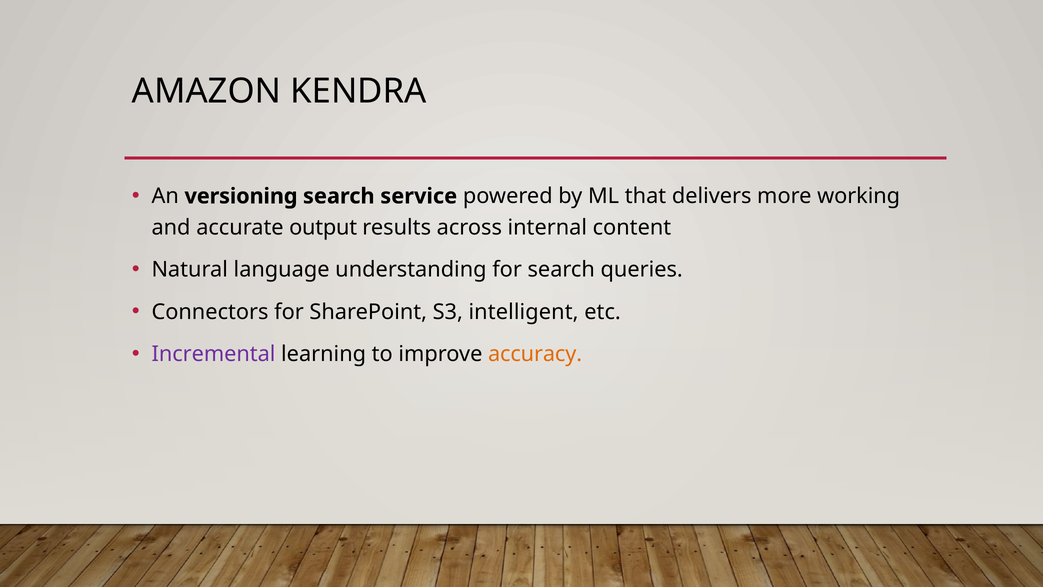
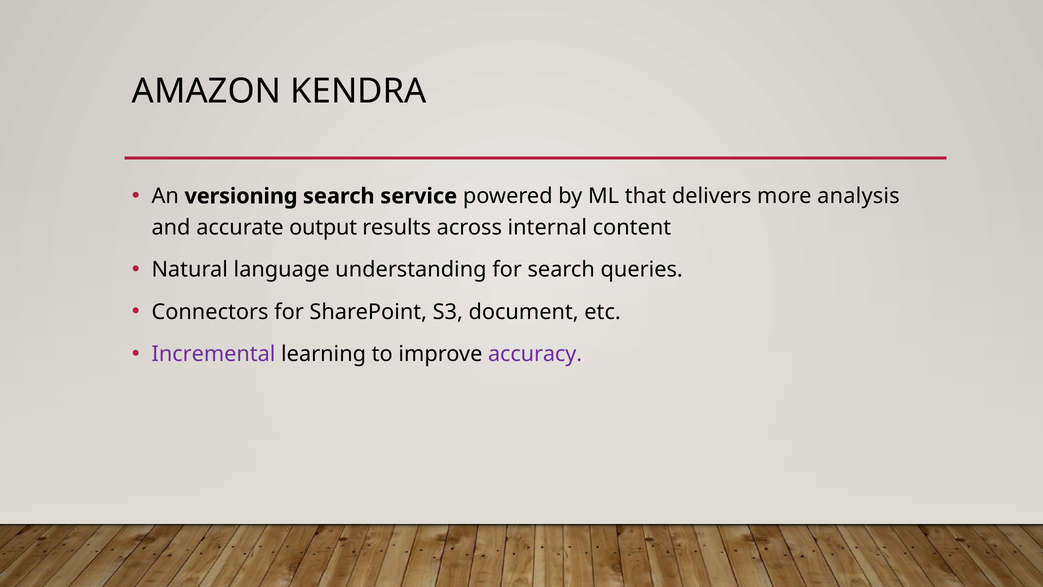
working: working -> analysis (858, 196)
intelligent: intelligent -> document (524, 312)
accuracy colour: orange -> purple (535, 354)
